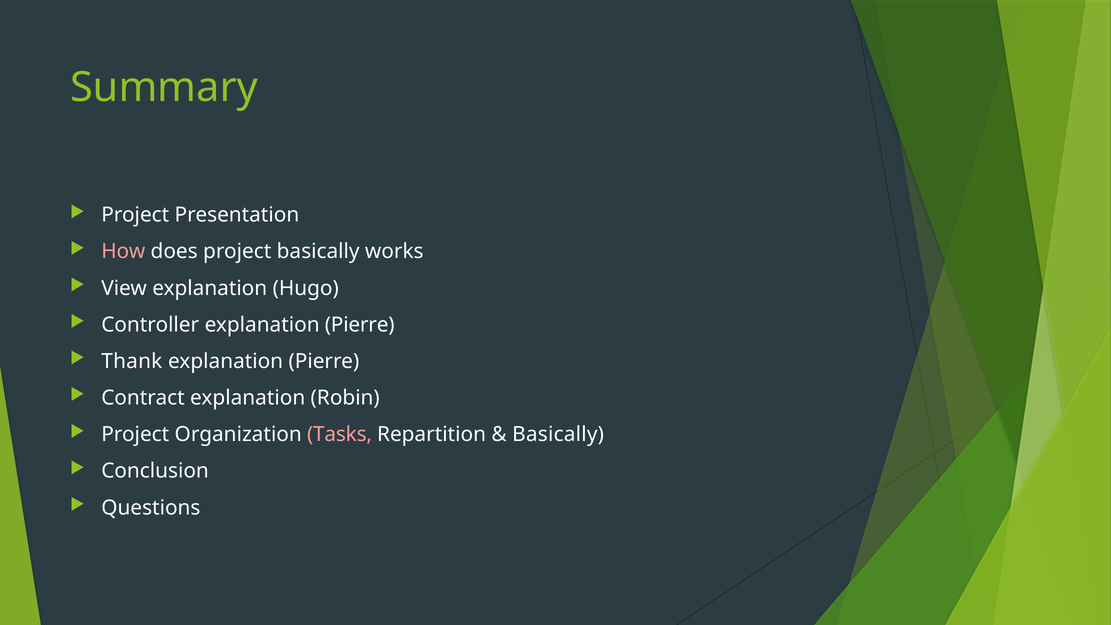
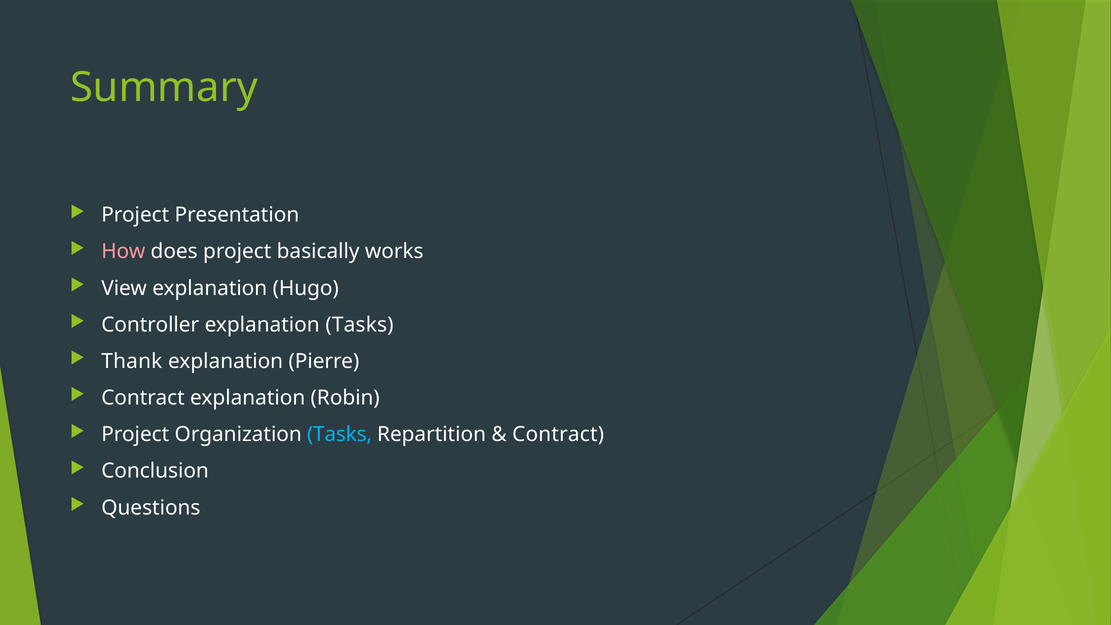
Controller explanation Pierre: Pierre -> Tasks (359, 325)
Tasks colour: pink -> light blue (340, 434)
Basically: Basically -> Contract (558, 434)
